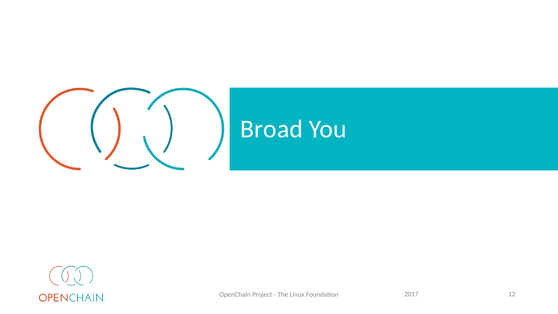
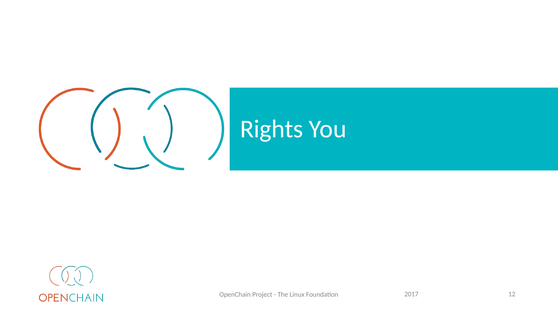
Broad: Broad -> Rights (272, 129)
